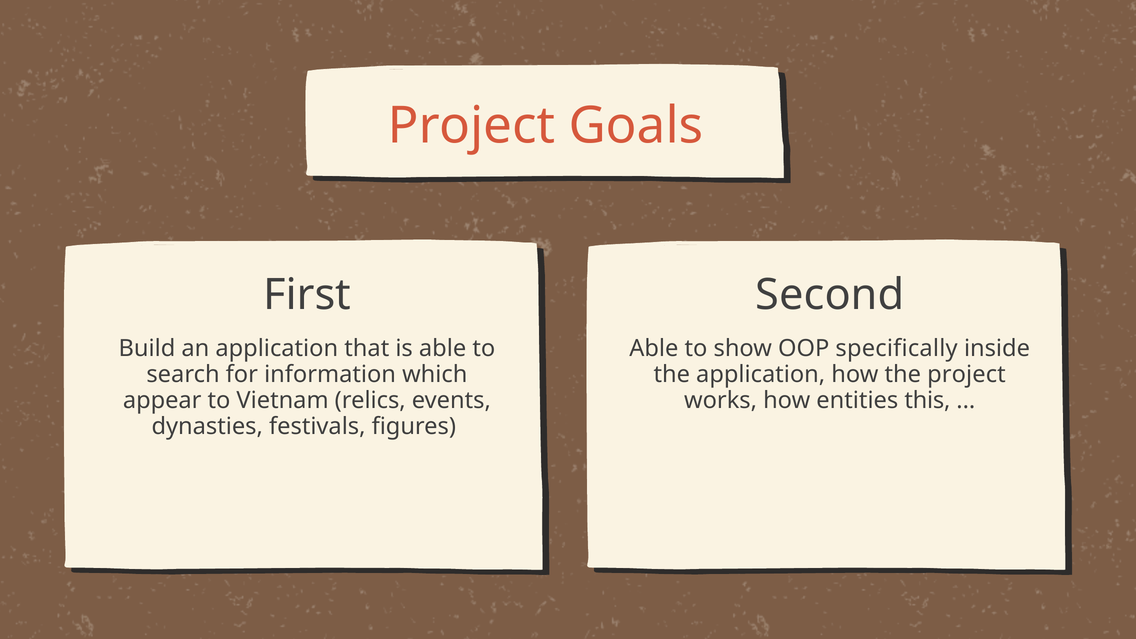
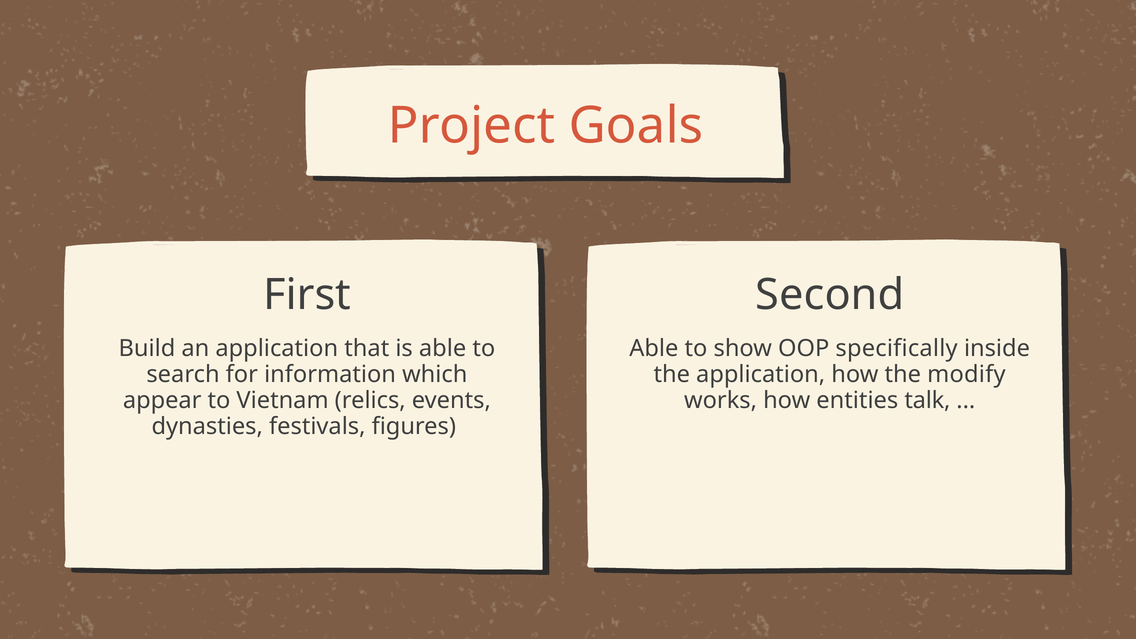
the project: project -> modify (966, 374)
this: this -> talk (927, 401)
